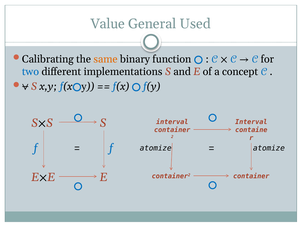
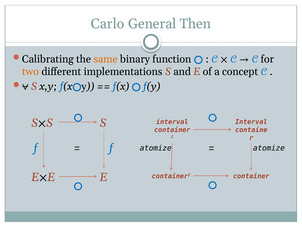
Value: Value -> Carlo (108, 24)
Used: Used -> Then (195, 24)
two colour: blue -> orange (30, 72)
